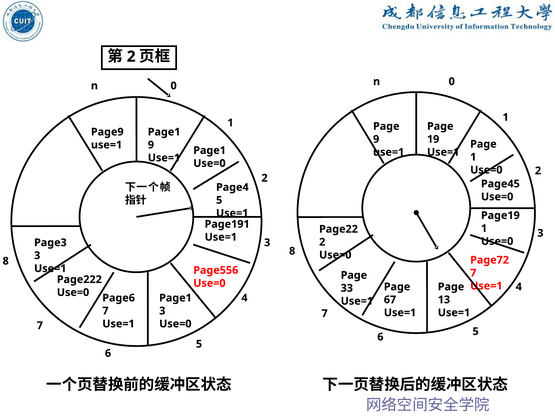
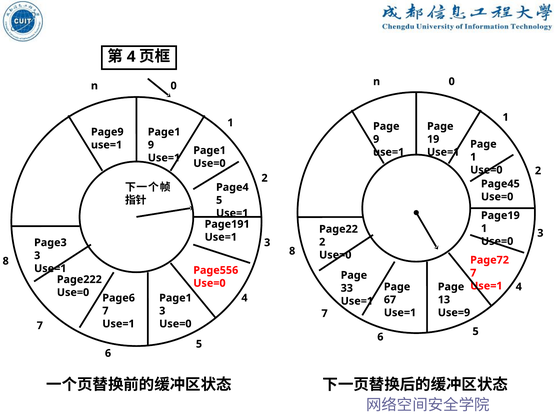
2: 2 -> 4 (131, 57)
Use=1: Use=1 -> Use=9 (454, 313)
